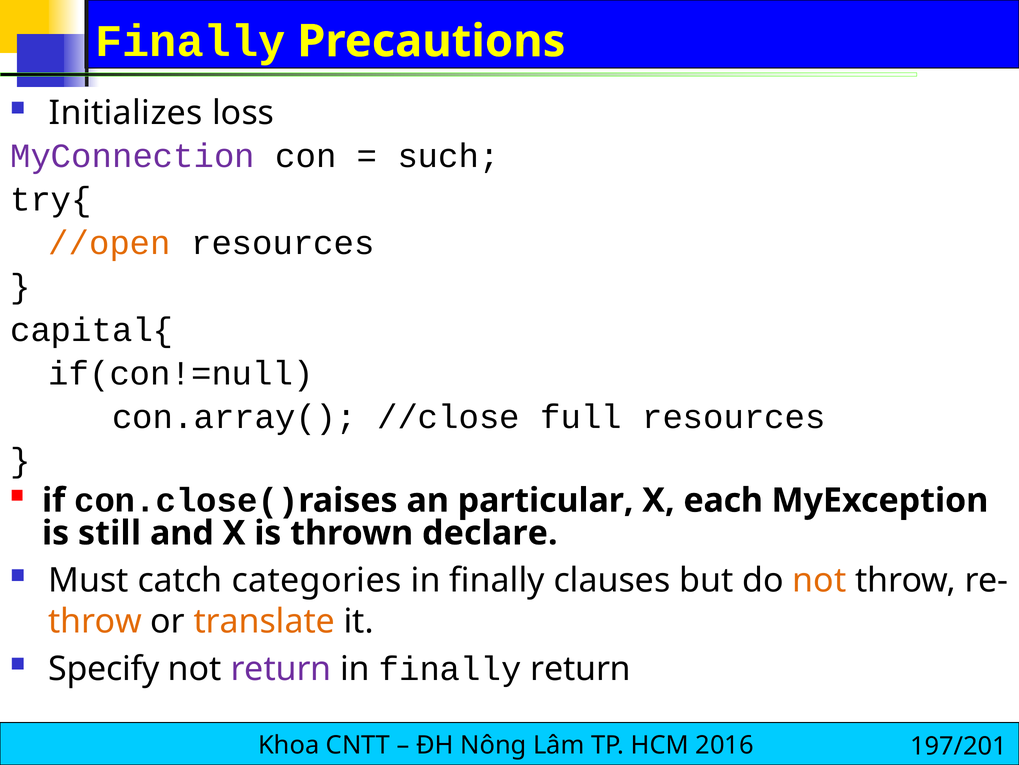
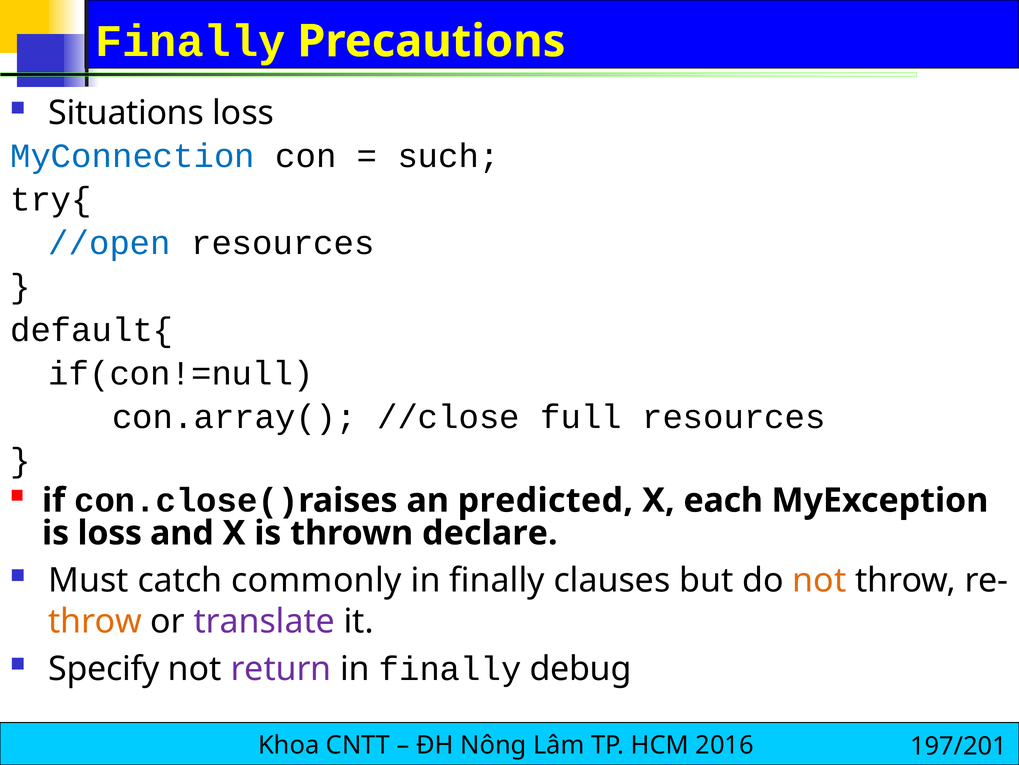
Initializes: Initializes -> Situations (126, 113)
MyConnection colour: purple -> blue (133, 156)
//open colour: orange -> blue (110, 243)
capital{: capital{ -> default{ (92, 330)
particular: particular -> predicted (545, 500)
is still: still -> loss (110, 533)
categories: categories -> commonly (317, 580)
translate colour: orange -> purple (264, 621)
finally return: return -> debug (581, 668)
